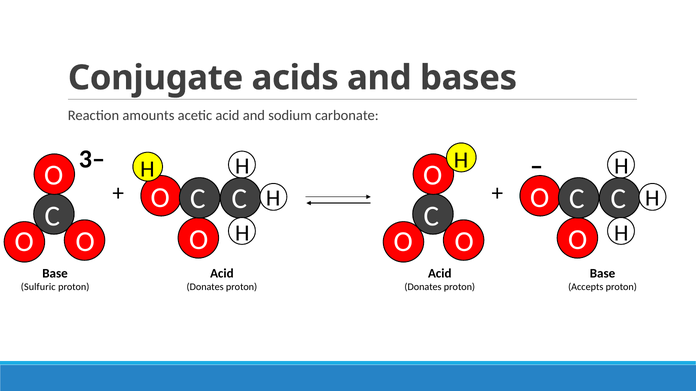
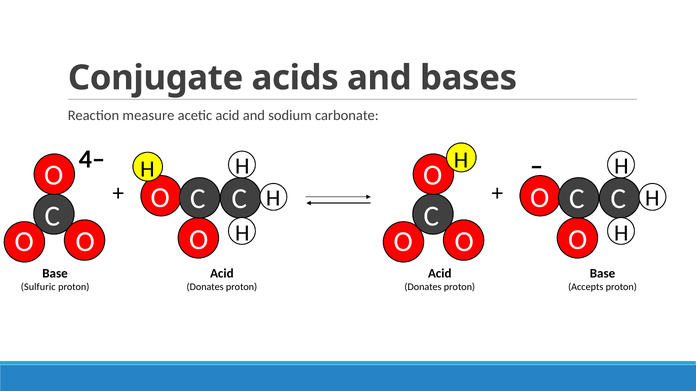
amounts: amounts -> measure (148, 116)
3–: 3– -> 4– (92, 159)
